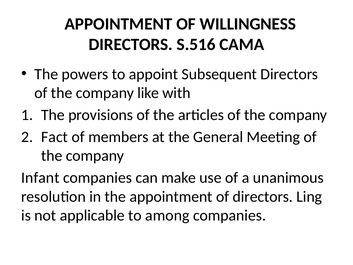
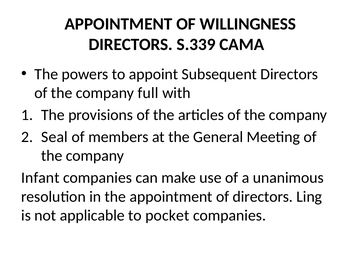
S.516: S.516 -> S.339 (196, 44)
like: like -> full (148, 93)
Fact: Fact -> Seal (54, 137)
among: among -> pocket (167, 215)
